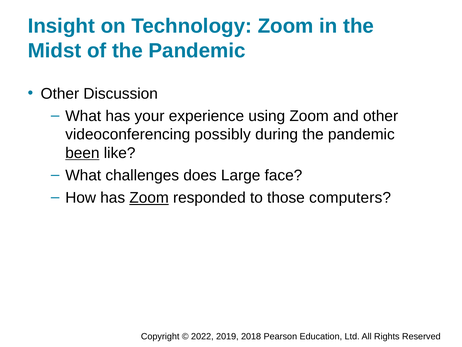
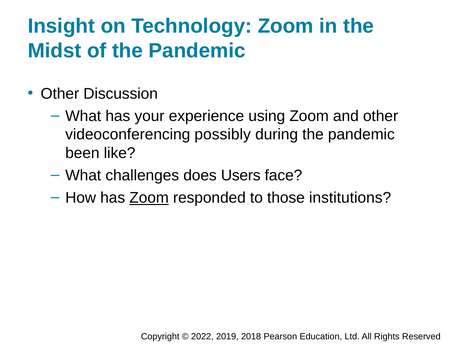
been underline: present -> none (82, 153)
Large: Large -> Users (241, 175)
computers: computers -> institutions (350, 197)
